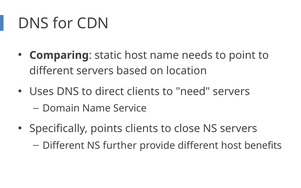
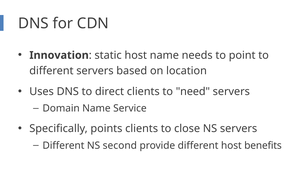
Comparing: Comparing -> Innovation (59, 55)
further: further -> second (120, 146)
